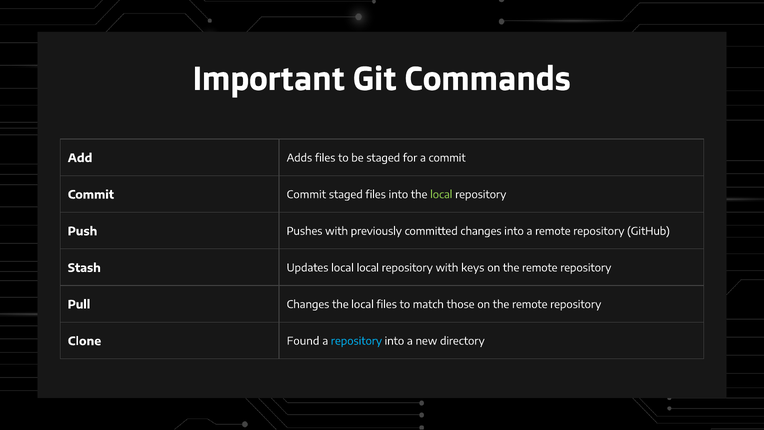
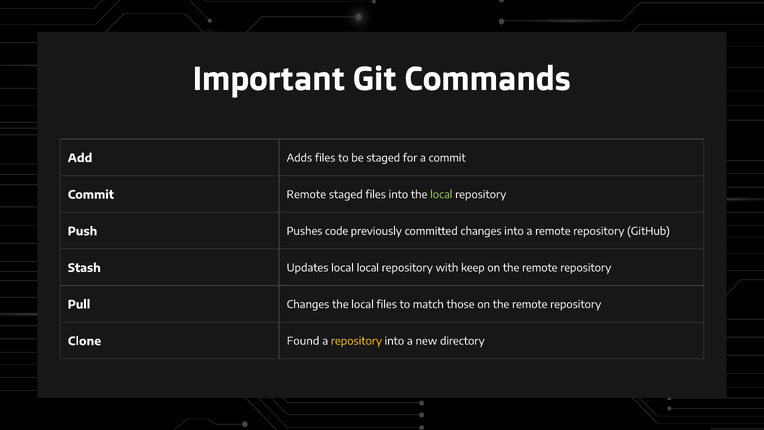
Commit: Commit -> Remote (306, 195)
Pushes with: with -> code (337, 231)
keys: keys -> keep (473, 268)
repository colour: light blue -> yellow (356, 341)
